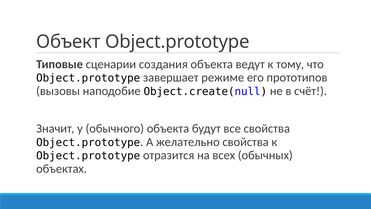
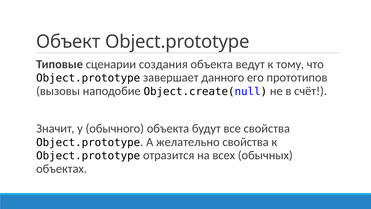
режиме: режиме -> данного (223, 78)
